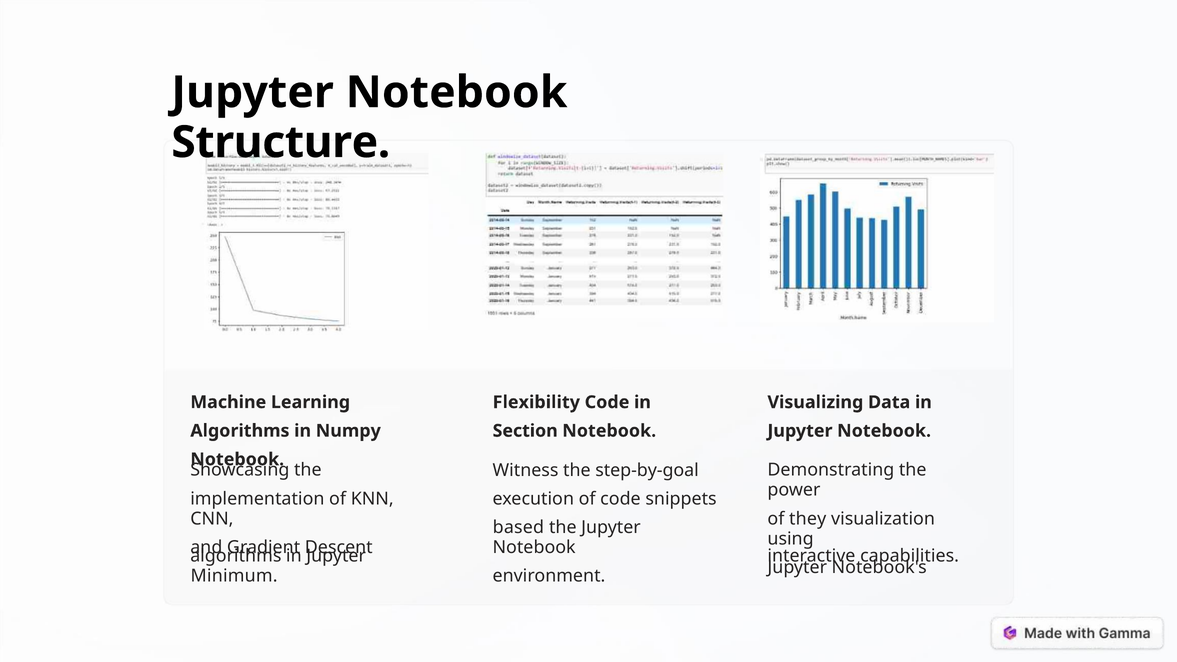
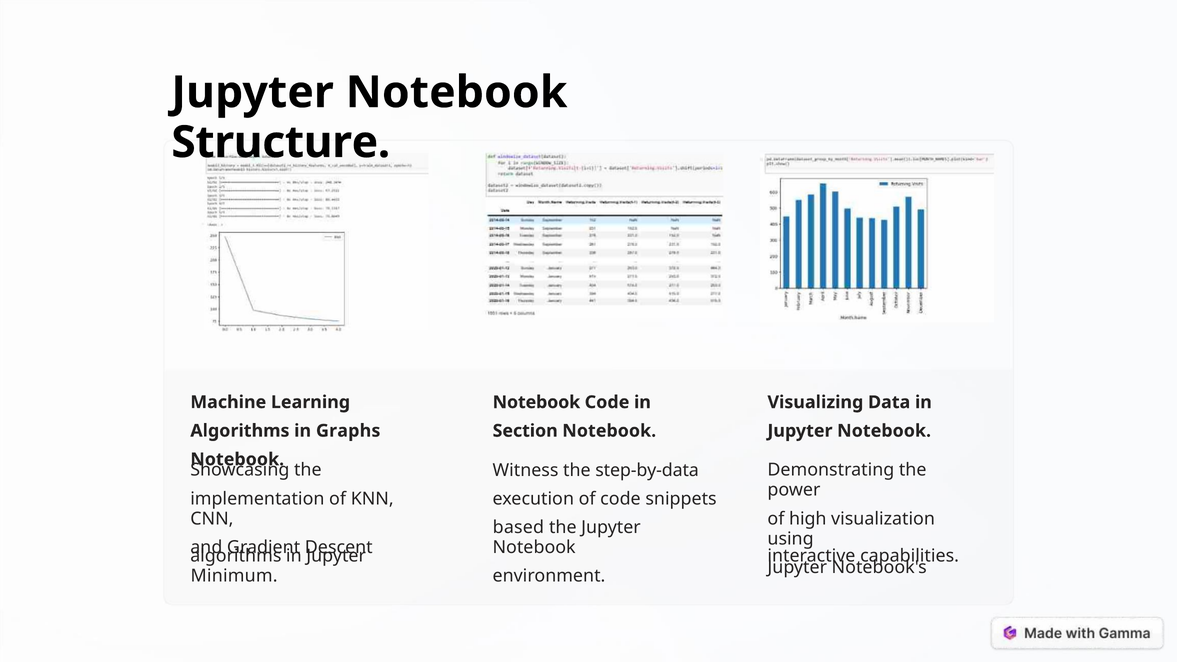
Flexibility: Flexibility -> Notebook (536, 402)
Numpy: Numpy -> Graphs (348, 431)
step-by-goal: step-by-goal -> step-by-data (647, 470)
they: they -> high (808, 519)
